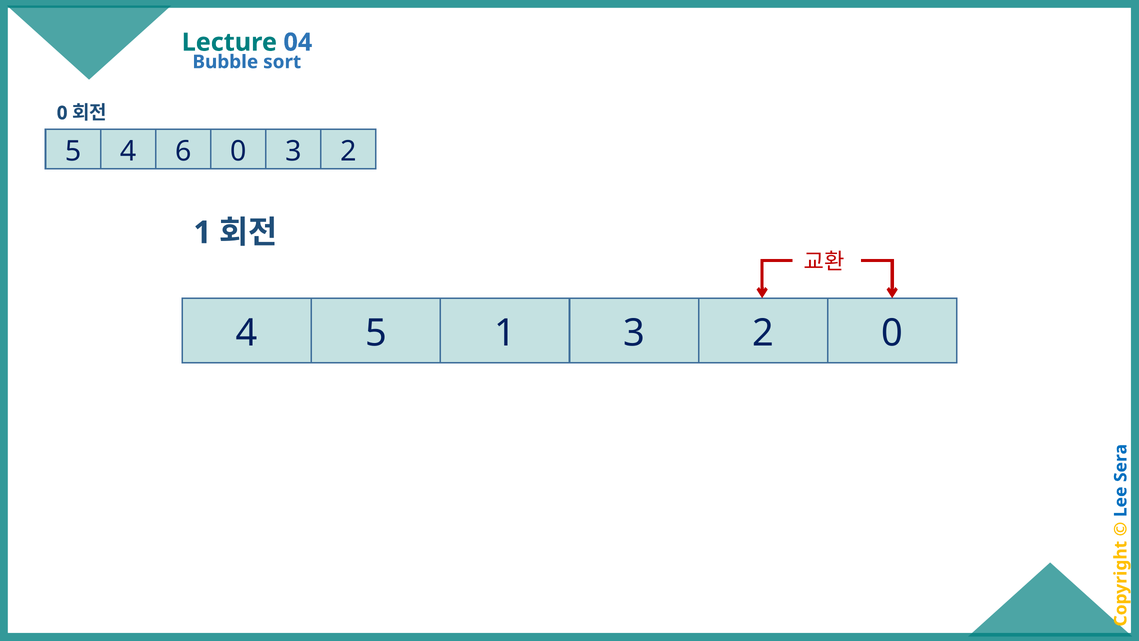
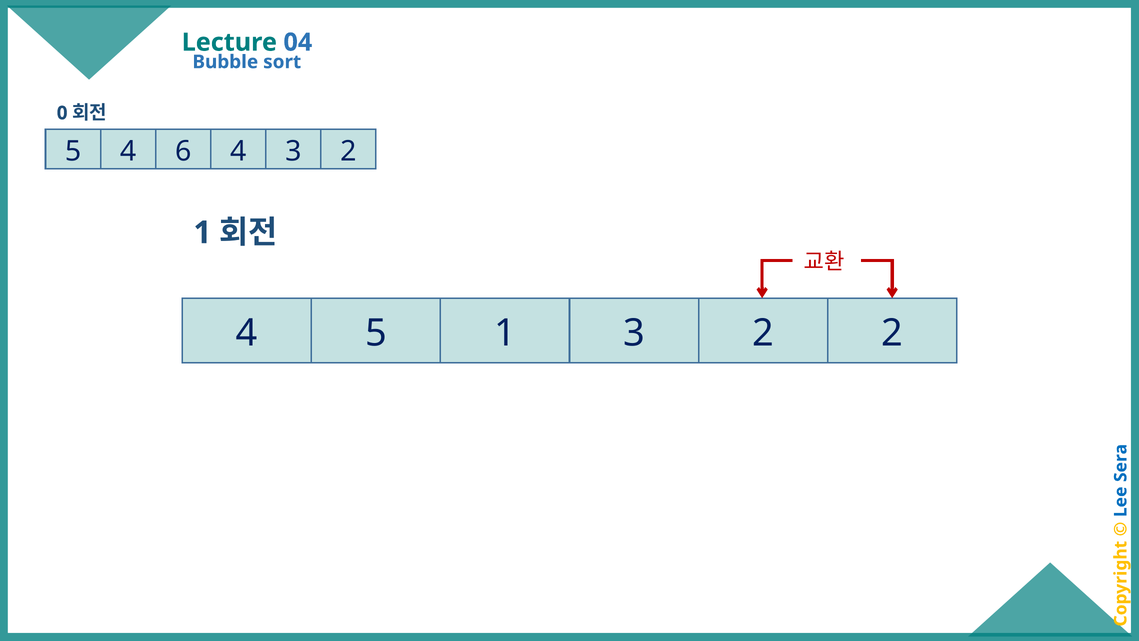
6 0: 0 -> 4 (238, 151)
1 3 2 0: 0 -> 2 (892, 333)
